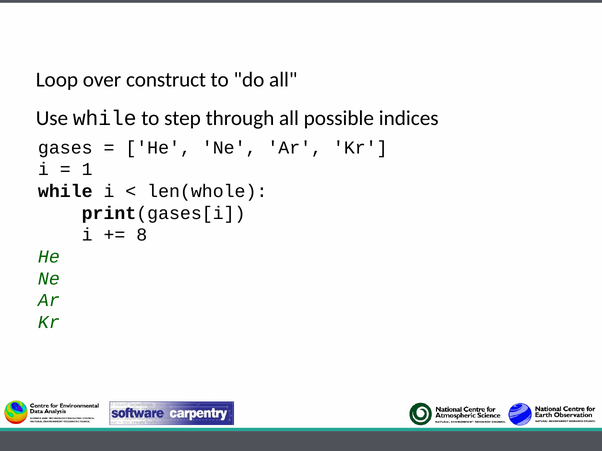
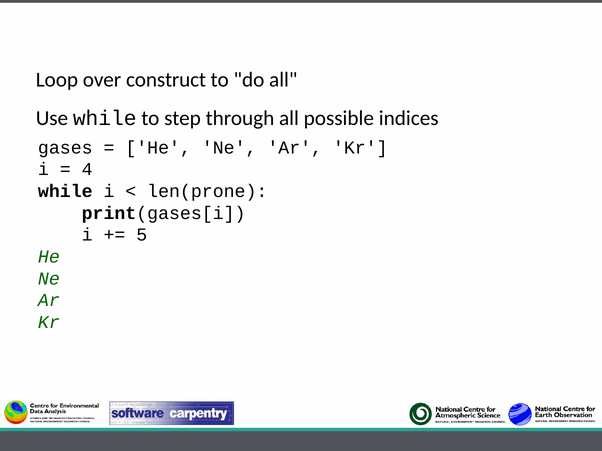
1: 1 -> 4 (87, 170)
len(whole: len(whole -> len(prone (207, 191)
8: 8 -> 5 (142, 235)
